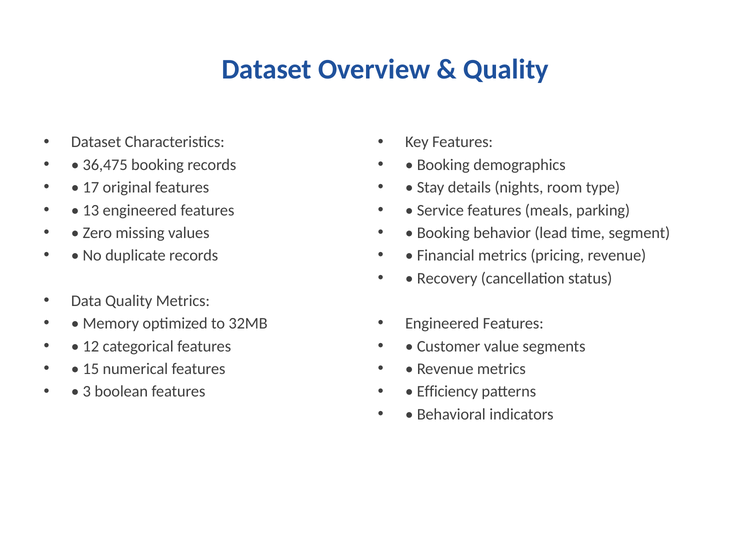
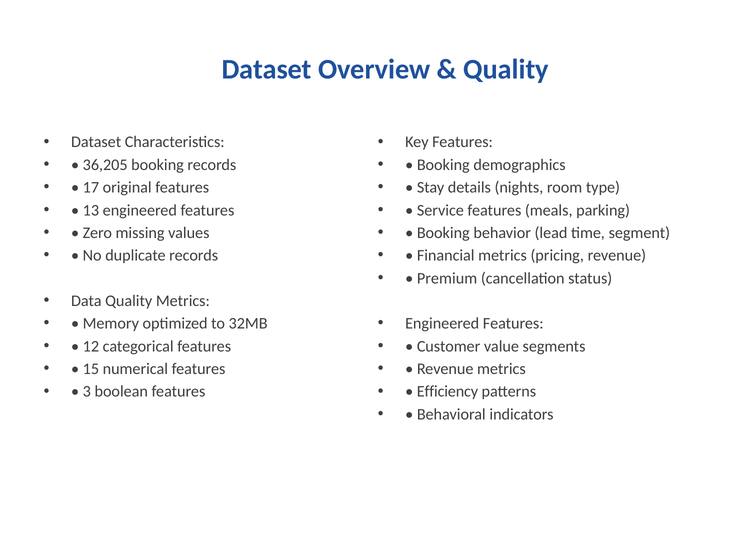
36,475: 36,475 -> 36,205 (105, 165)
Recovery: Recovery -> Premium (447, 278)
